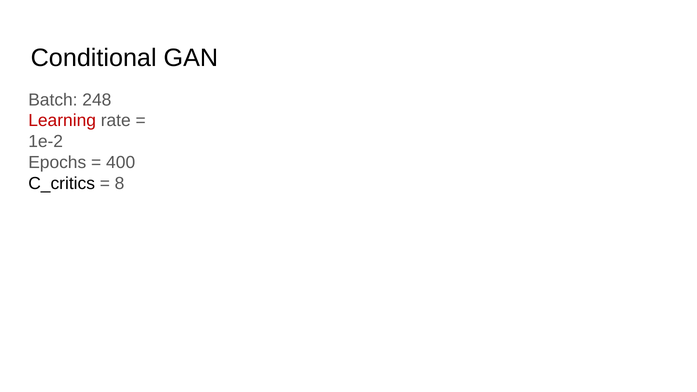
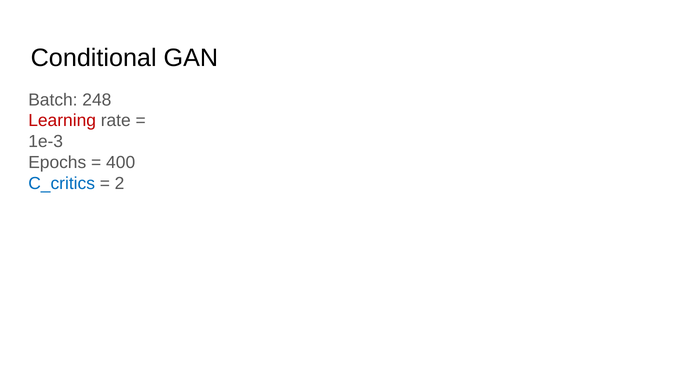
1e-2: 1e-2 -> 1e-3 (46, 142)
C_critics colour: black -> blue (62, 183)
8: 8 -> 2 (120, 183)
